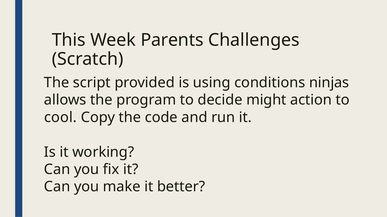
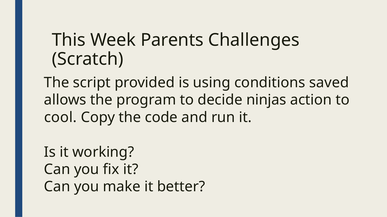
ninjas: ninjas -> saved (329, 83)
might: might -> ninjas (266, 100)
